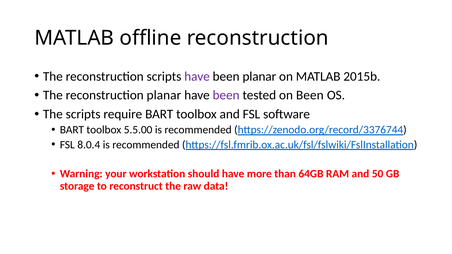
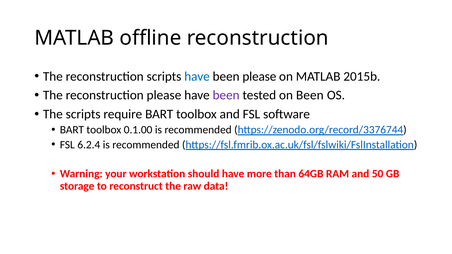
have colour: purple -> blue (197, 76)
been planar: planar -> please (259, 76)
reconstruction planar: planar -> please (164, 95)
5.5.00: 5.5.00 -> 0.1.00 (138, 130)
8.0.4: 8.0.4 -> 6.2.4 (89, 145)
